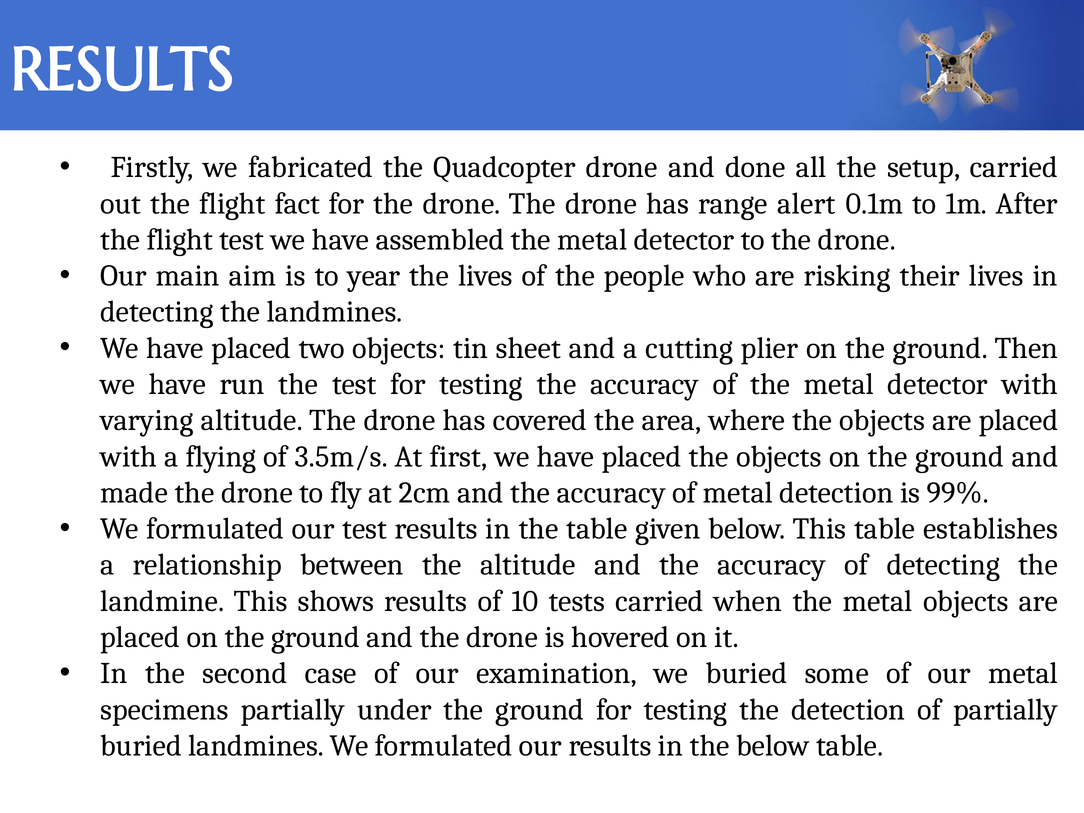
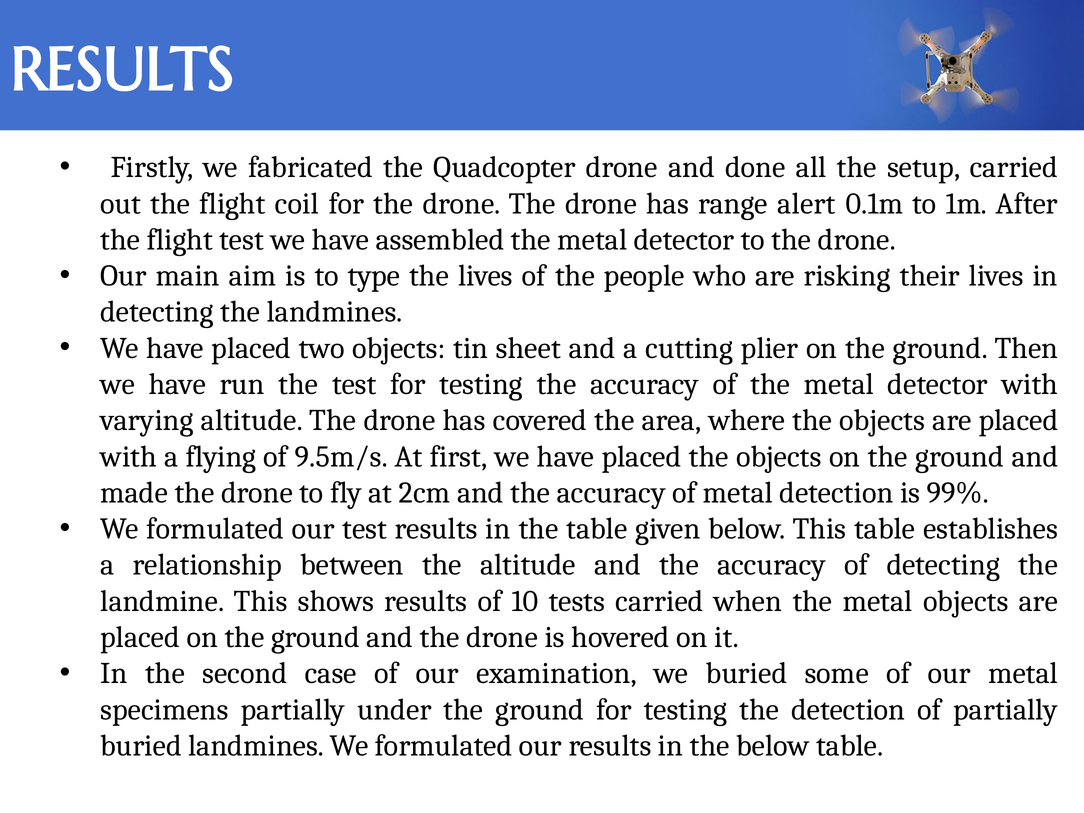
fact: fact -> coil (297, 204)
year: year -> type (374, 276)
3.5m/s: 3.5m/s -> 9.5m/s (341, 457)
